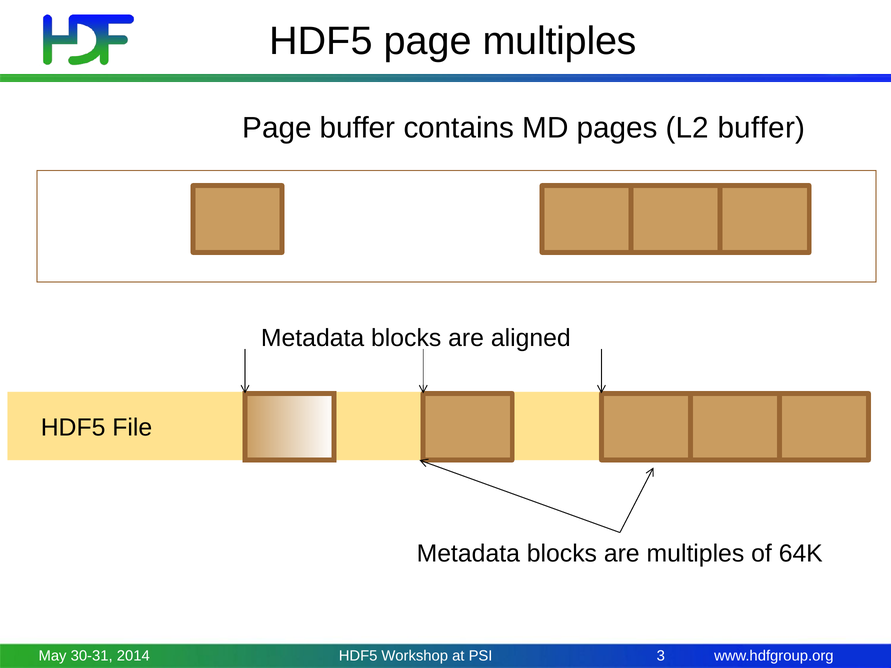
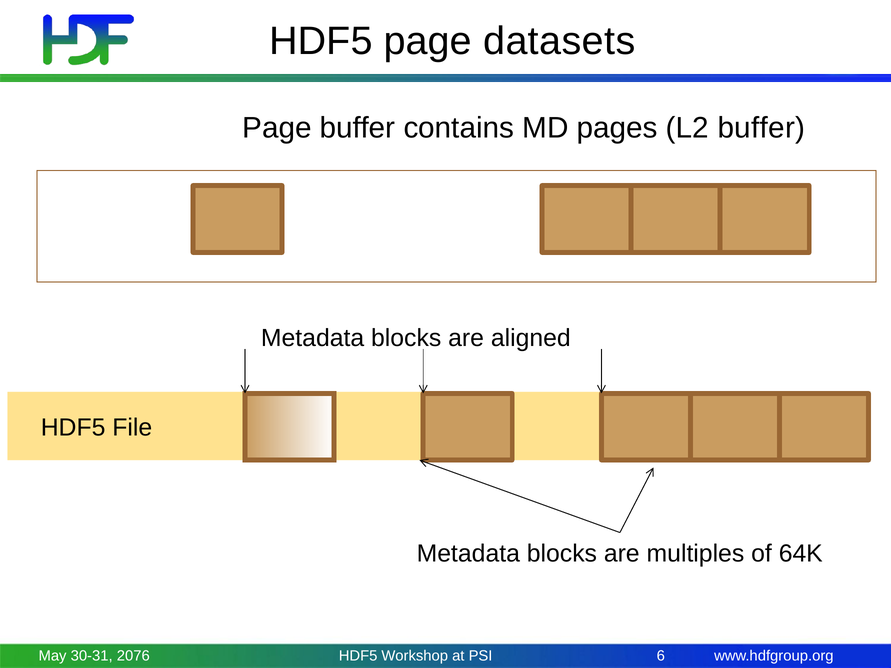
page multiples: multiples -> datasets (559, 41)
2014: 2014 -> 2076 (133, 656)
3: 3 -> 6 (661, 656)
